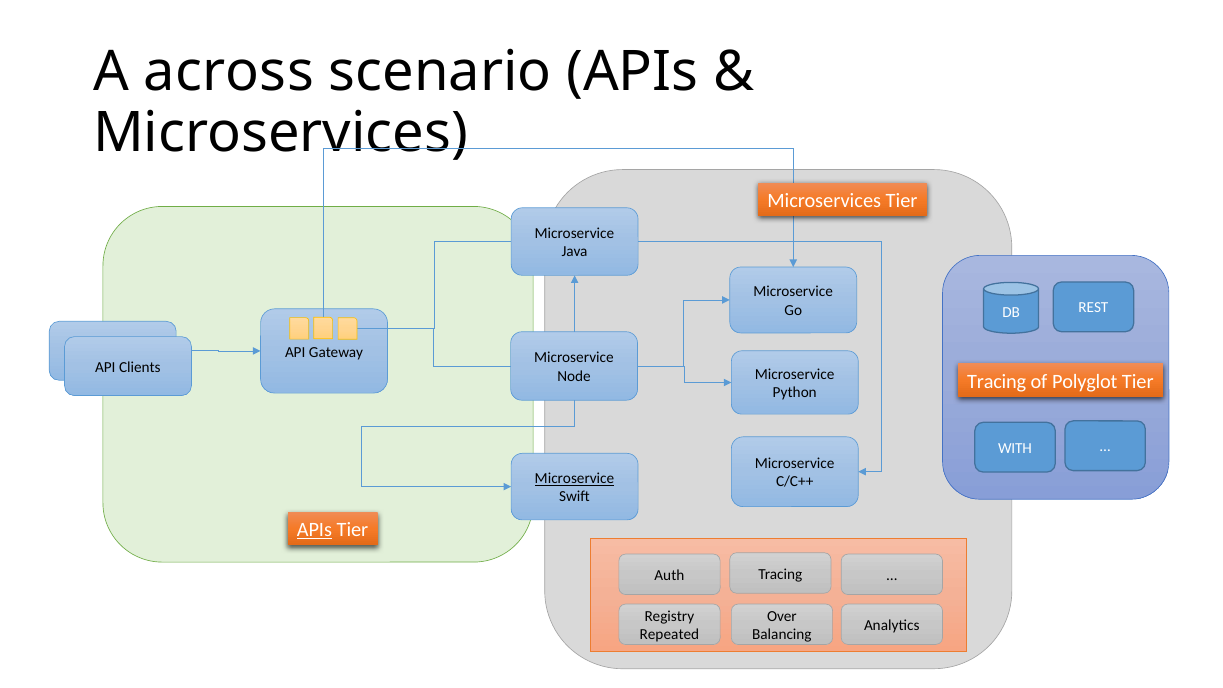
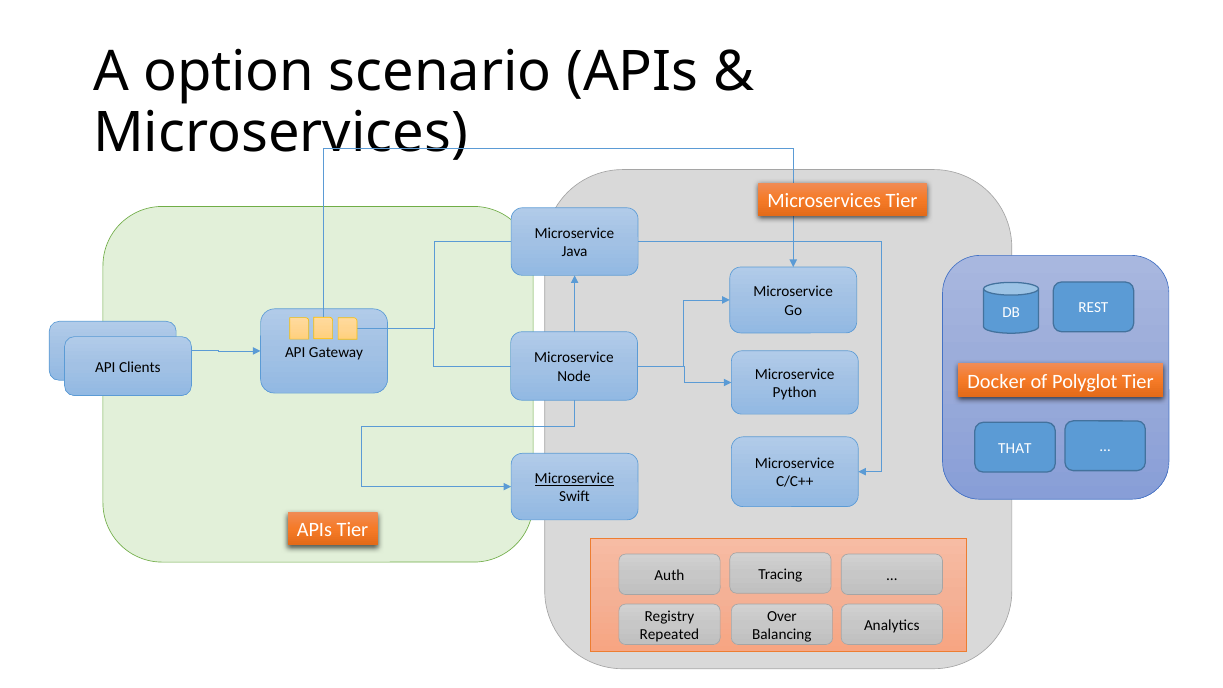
across: across -> option (229, 72)
Tracing: Tracing -> Docker (997, 381)
WITH: WITH -> THAT (1015, 448)
APIs underline: present -> none (314, 530)
